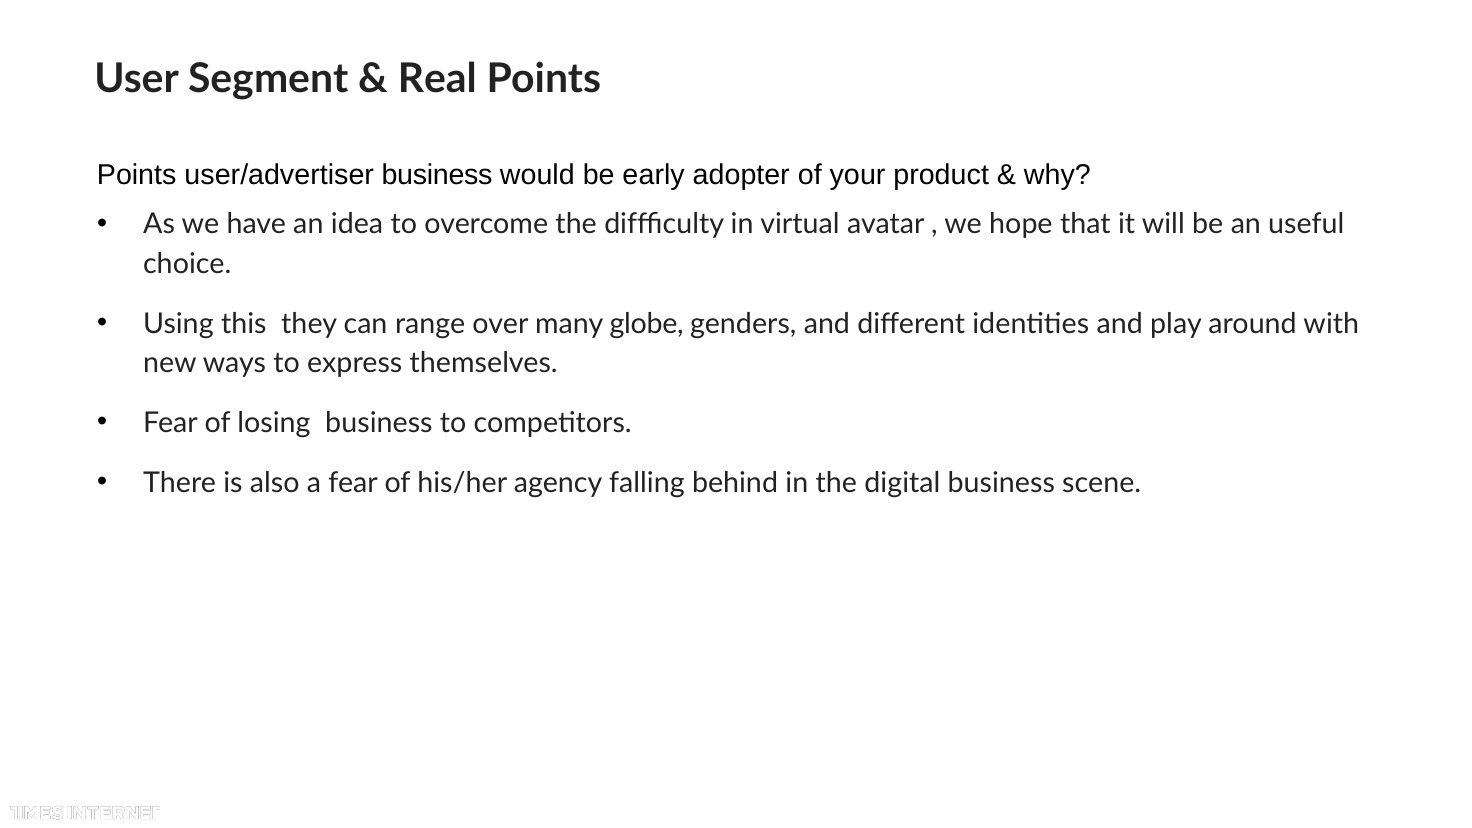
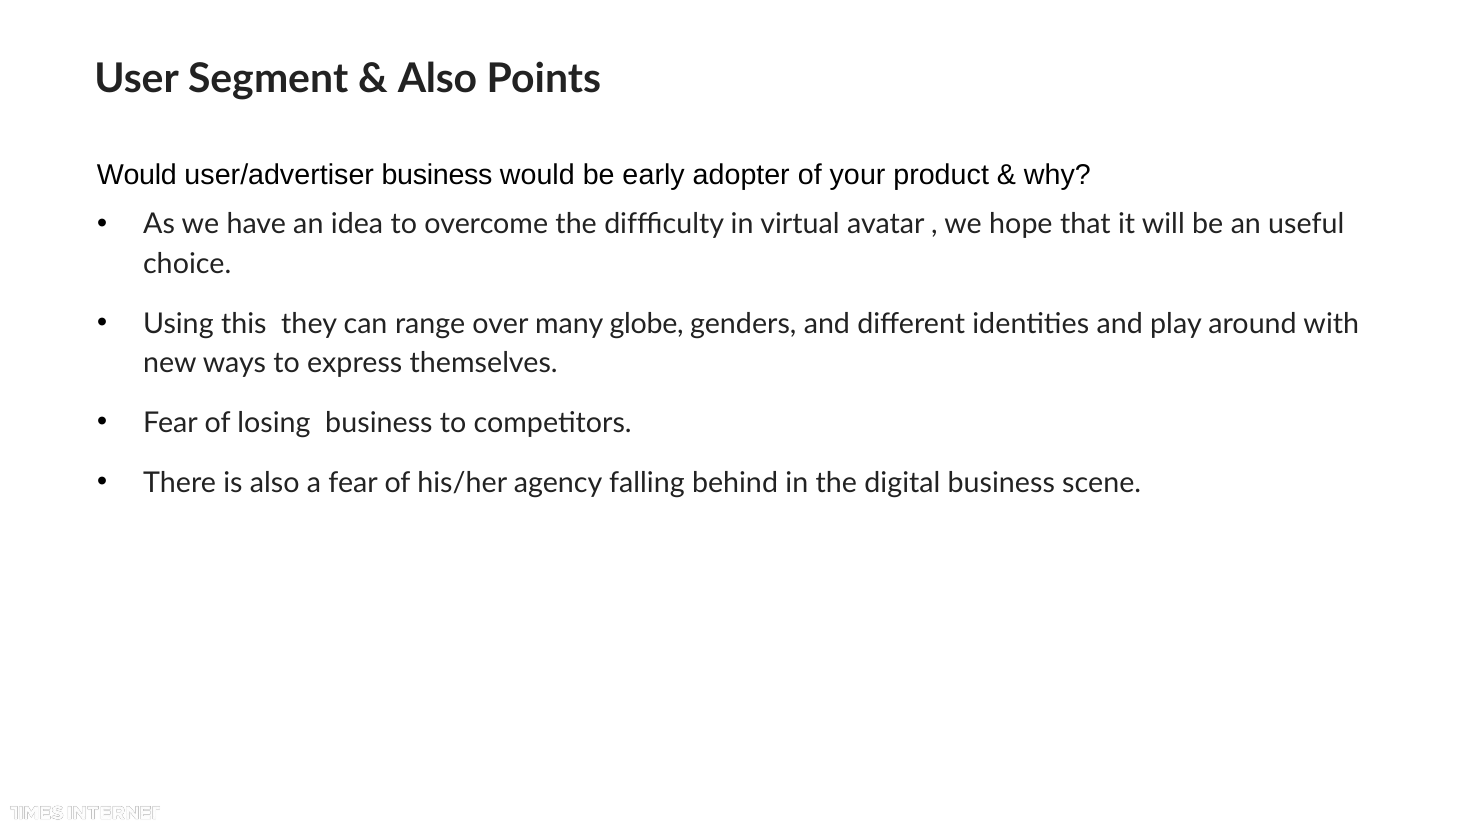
Real: Real -> Also (437, 79)
Points: Points -> Would (137, 175)
